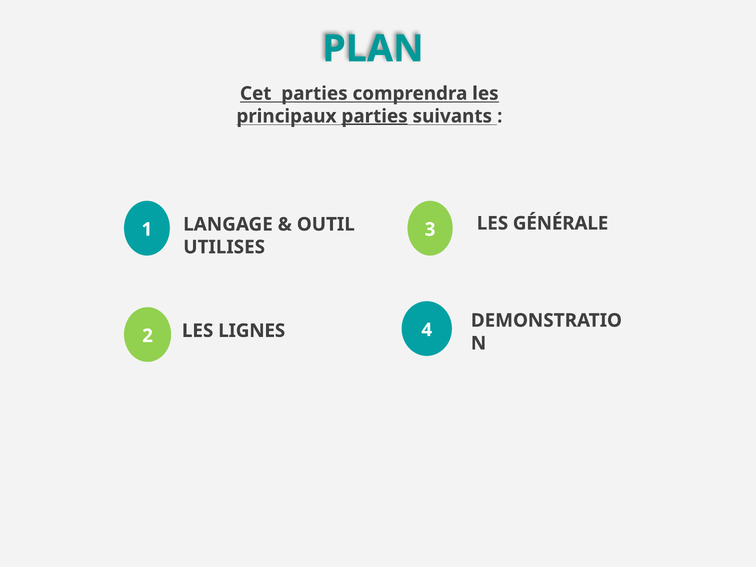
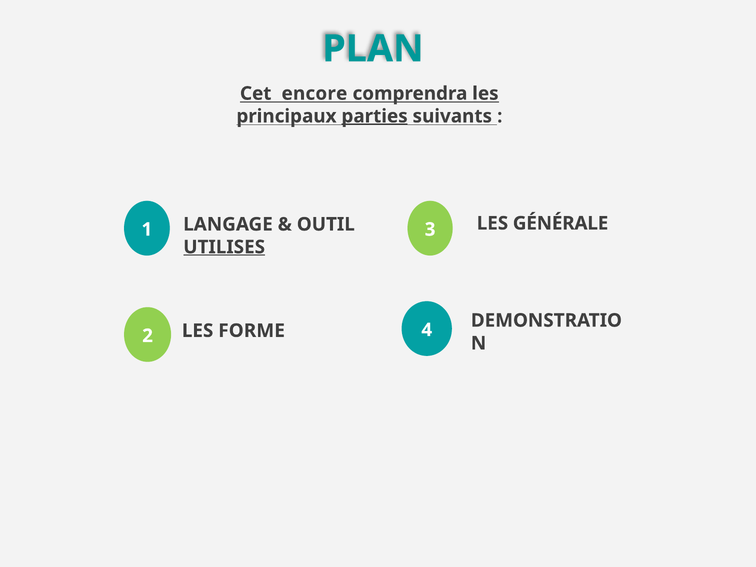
Cet parties: parties -> encore (314, 94)
UTILISES underline: none -> present (224, 247)
LIGNES: LIGNES -> FORME (252, 331)
